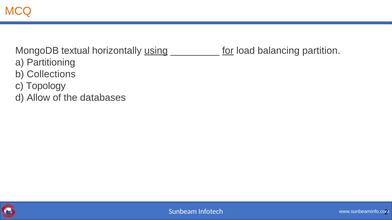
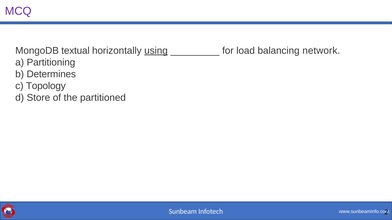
MCQ colour: orange -> purple (18, 11)
for underline: present -> none (228, 51)
partition: partition -> network (321, 51)
Collections: Collections -> Determines (51, 74)
Allow: Allow -> Store (38, 98)
databases: databases -> partitioned (103, 98)
